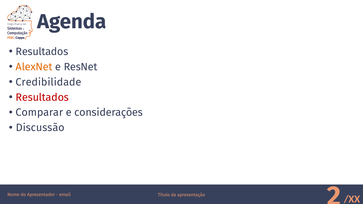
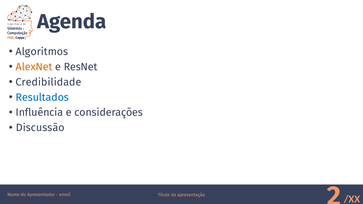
Resultados: Resultados -> Algoritmos (42, 52)
Resultados colour: red -> blue (42, 97)
Comparar: Comparar -> Influência (39, 113)
